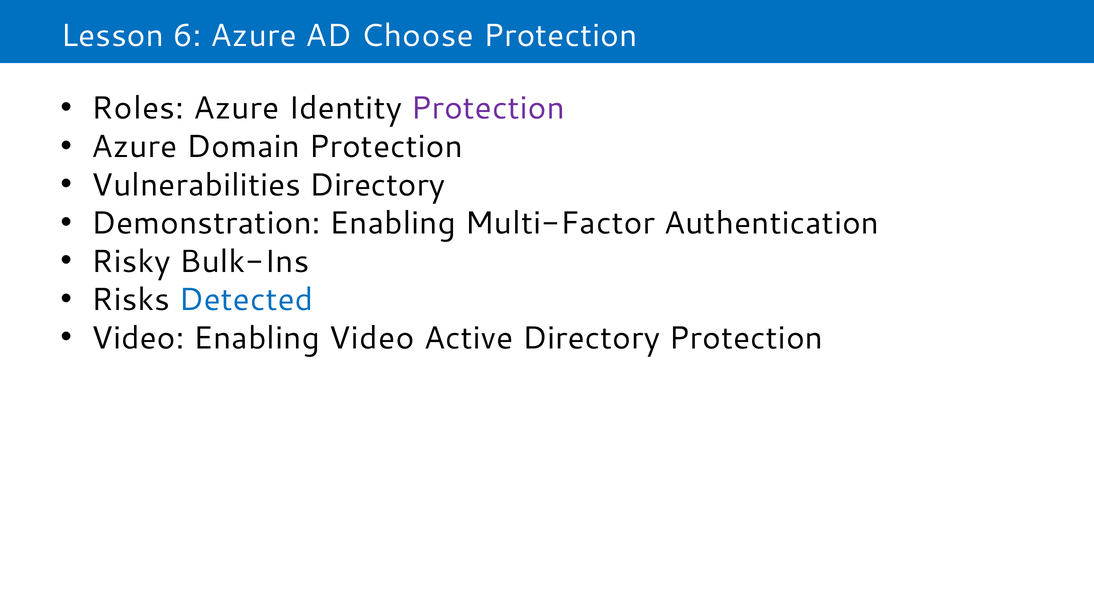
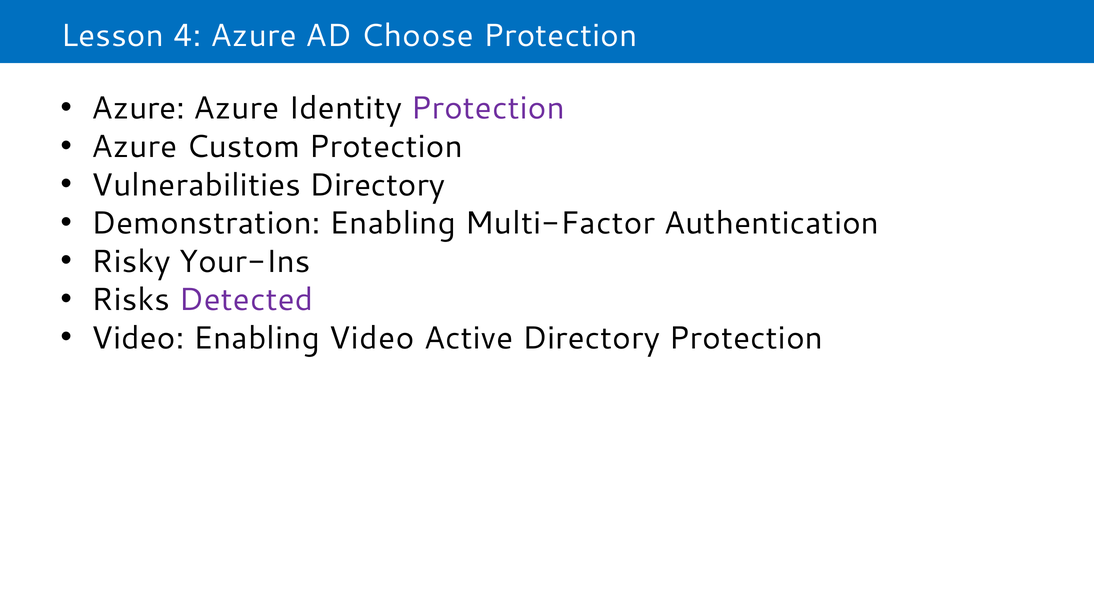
6: 6 -> 4 (187, 36)
Roles: Roles -> Azure (138, 109)
Domain: Domain -> Custom (243, 147)
Bulk-Ins: Bulk-Ins -> Your-Ins (245, 262)
Detected colour: blue -> purple (246, 300)
